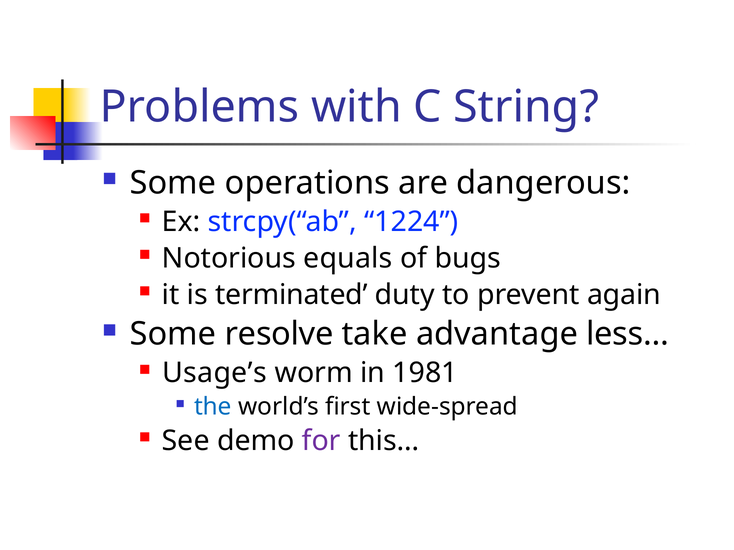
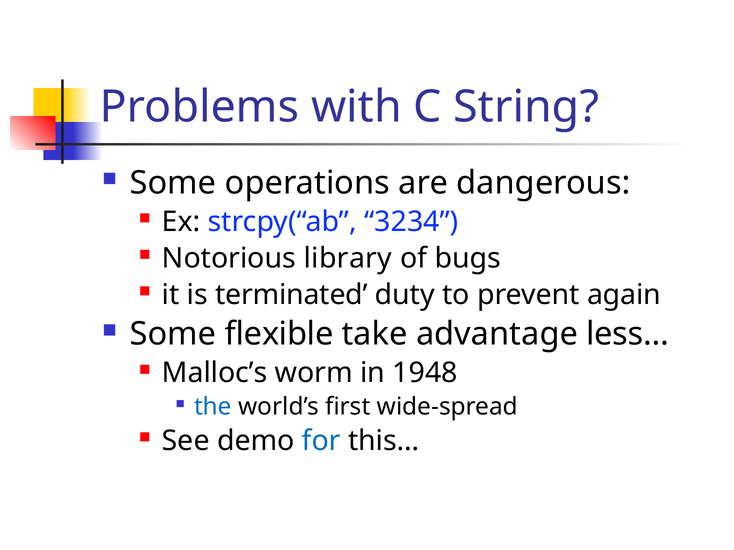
1224: 1224 -> 3234 (411, 222)
equals: equals -> library (348, 258)
resolve: resolve -> flexible (279, 335)
Usage’s: Usage’s -> Malloc’s (215, 373)
1981: 1981 -> 1948 (425, 373)
for colour: purple -> blue (321, 441)
